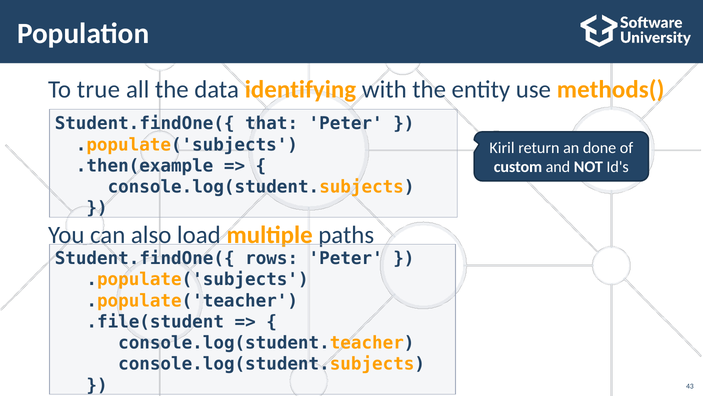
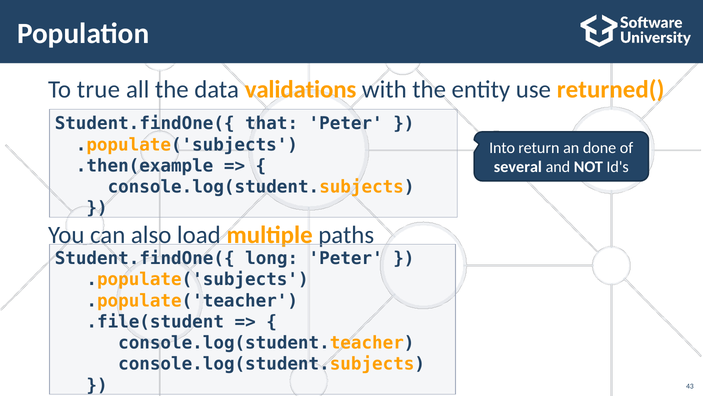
identifying: identifying -> validations (301, 89)
methods(: methods( -> returned( (611, 89)
Kiril: Kiril -> Into (502, 148)
custom: custom -> several (518, 167)
rows: rows -> long (272, 258)
